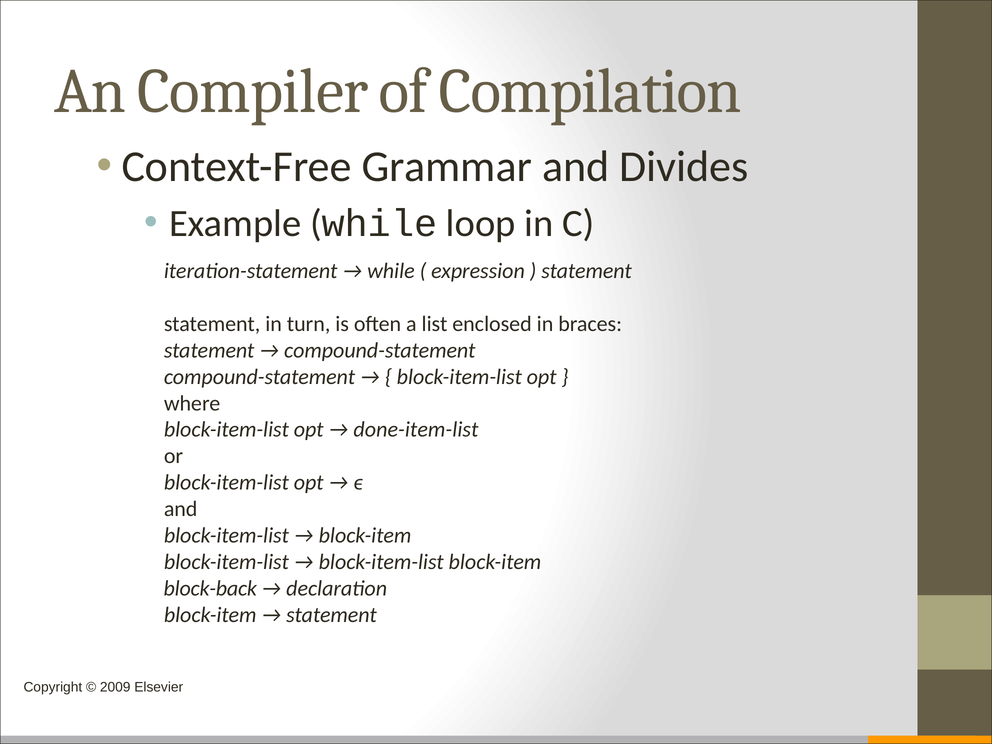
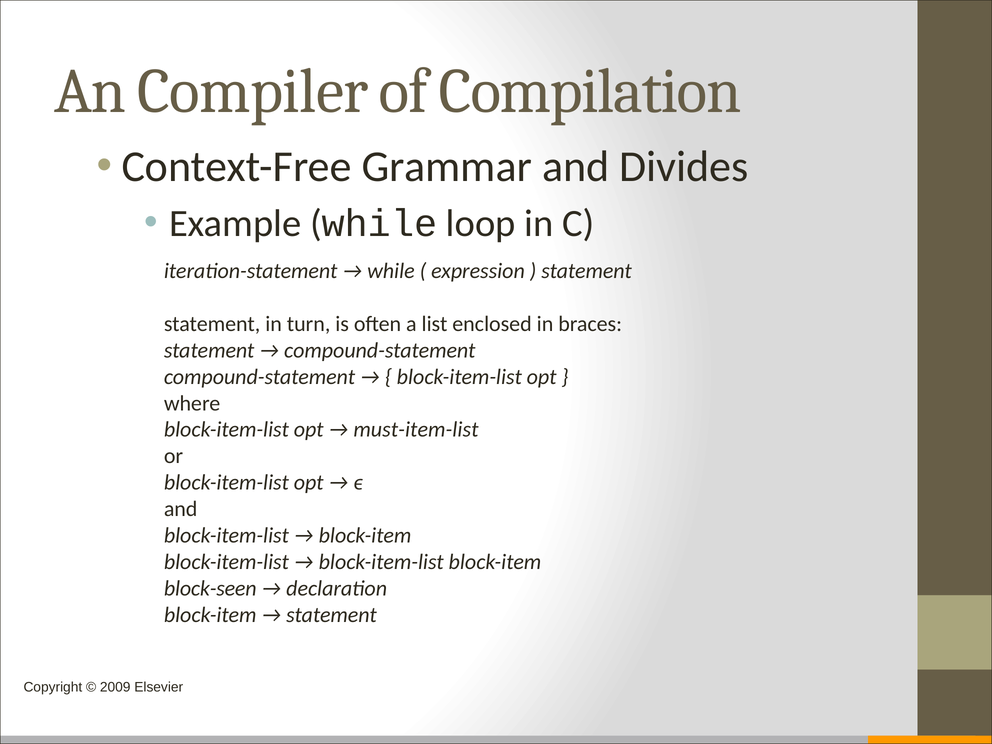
done-item-list: done-item-list -> must-item-list (416, 430)
block-back: block-back -> block-seen (210, 588)
